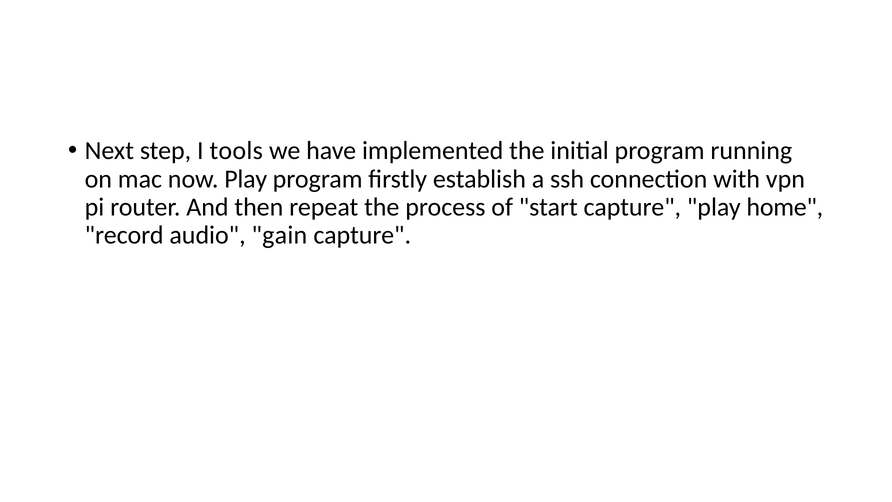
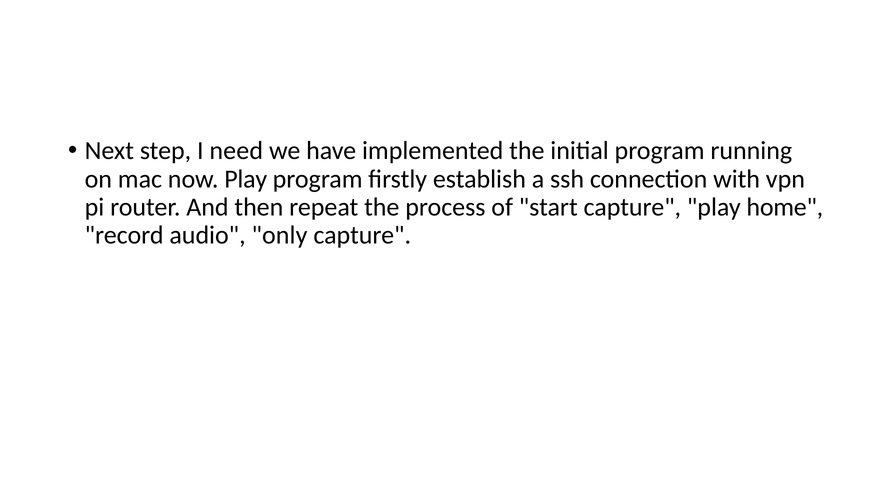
tools: tools -> need (236, 151)
gain: gain -> only (279, 235)
